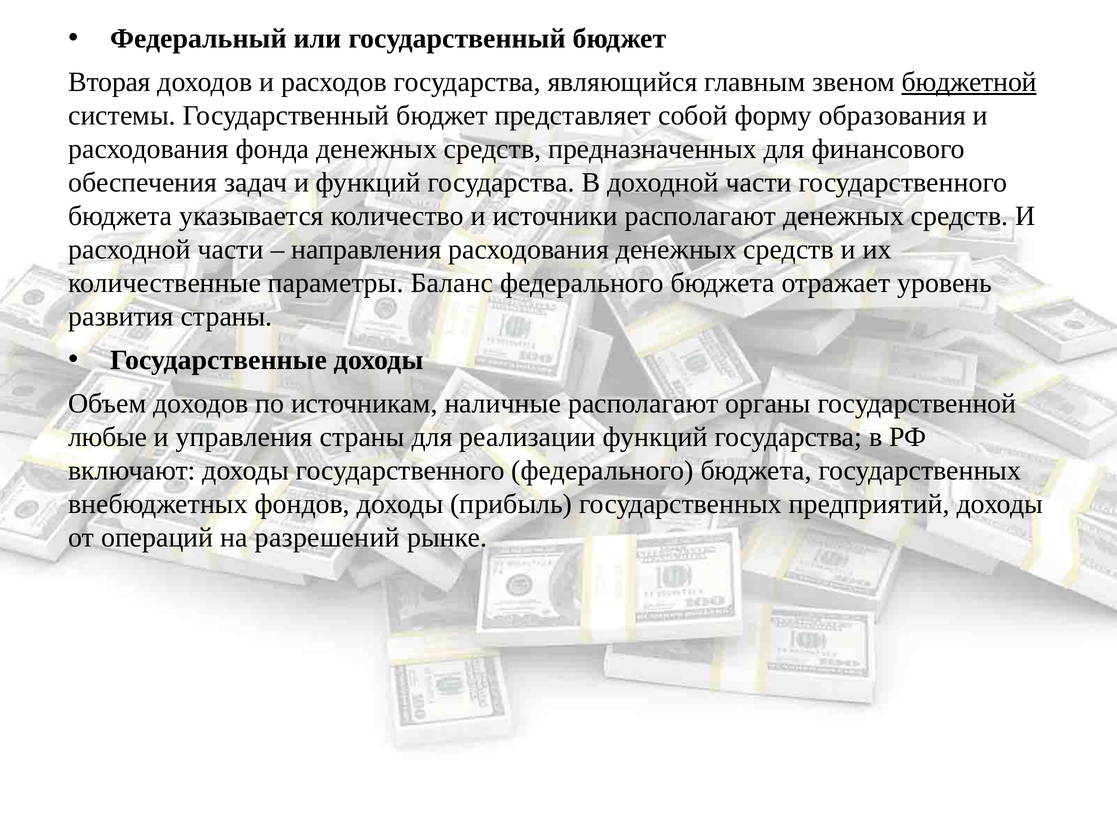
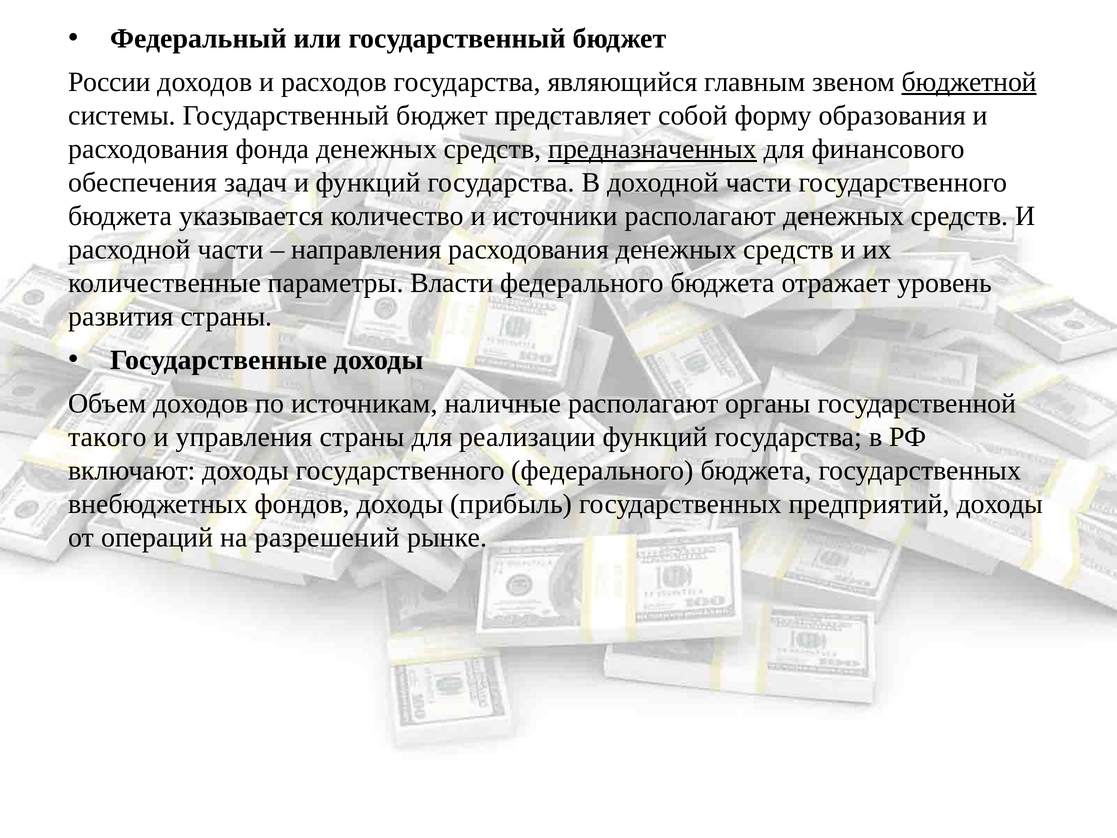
Вторая: Вторая -> России (110, 82)
предназначенных underline: none -> present (653, 149)
Баланс: Баланс -> Власти (452, 283)
любые: любые -> такого (107, 437)
